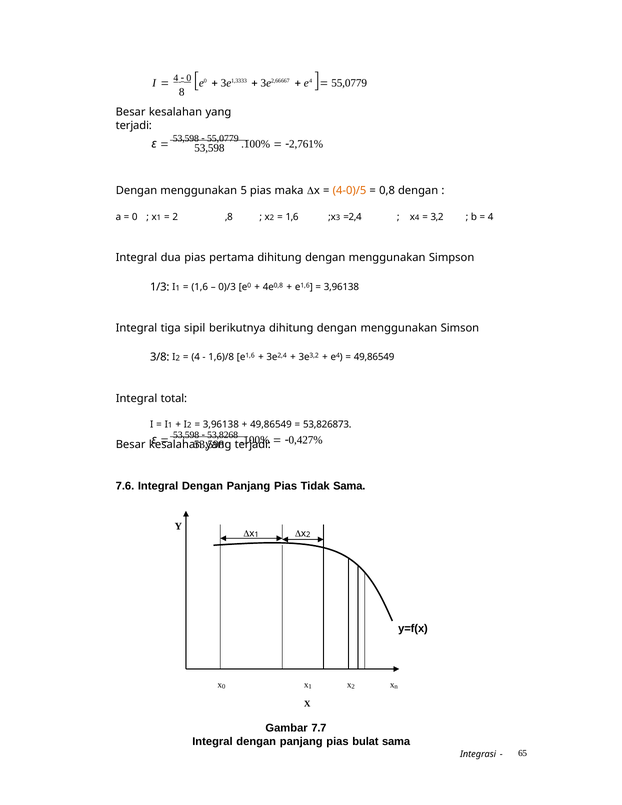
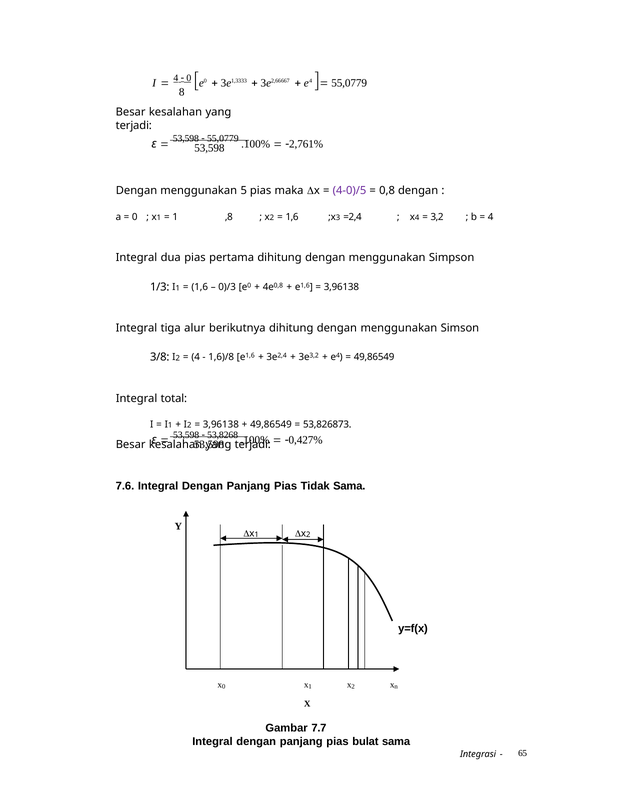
4-0)/5 colour: orange -> purple (350, 190)
2: 2 -> 1 (175, 217)
sipil: sipil -> alur (195, 328)
